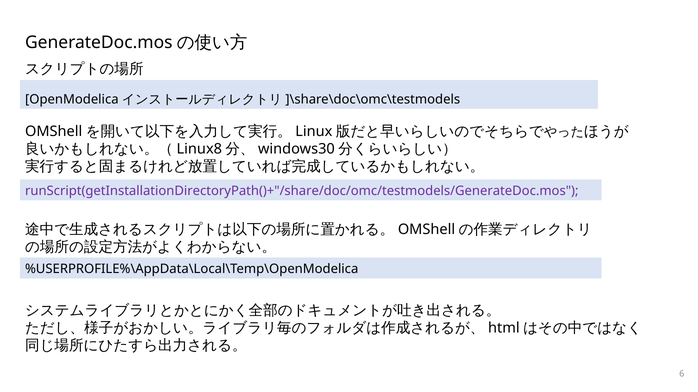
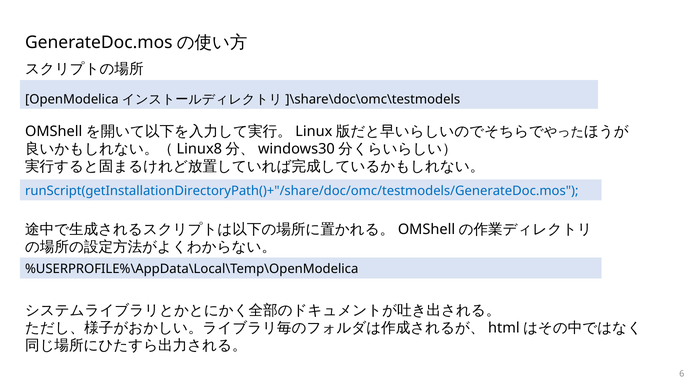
runScript(getInstallationDirectoryPath()+"/share/doc/omc/testmodels/GenerateDoc.mos colour: purple -> blue (302, 191)
